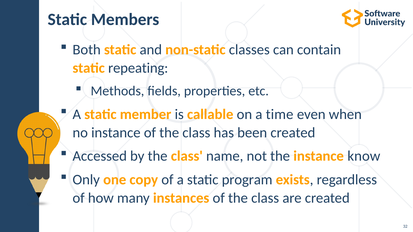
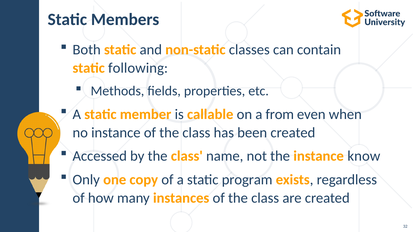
repeating: repeating -> following (138, 68)
time: time -> from (280, 114)
